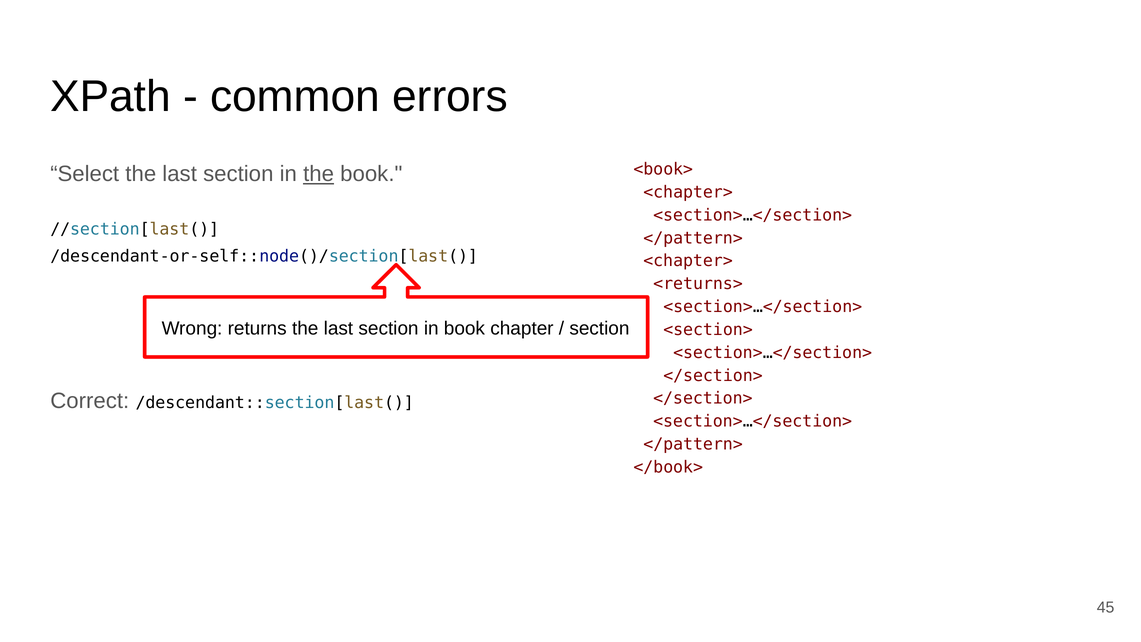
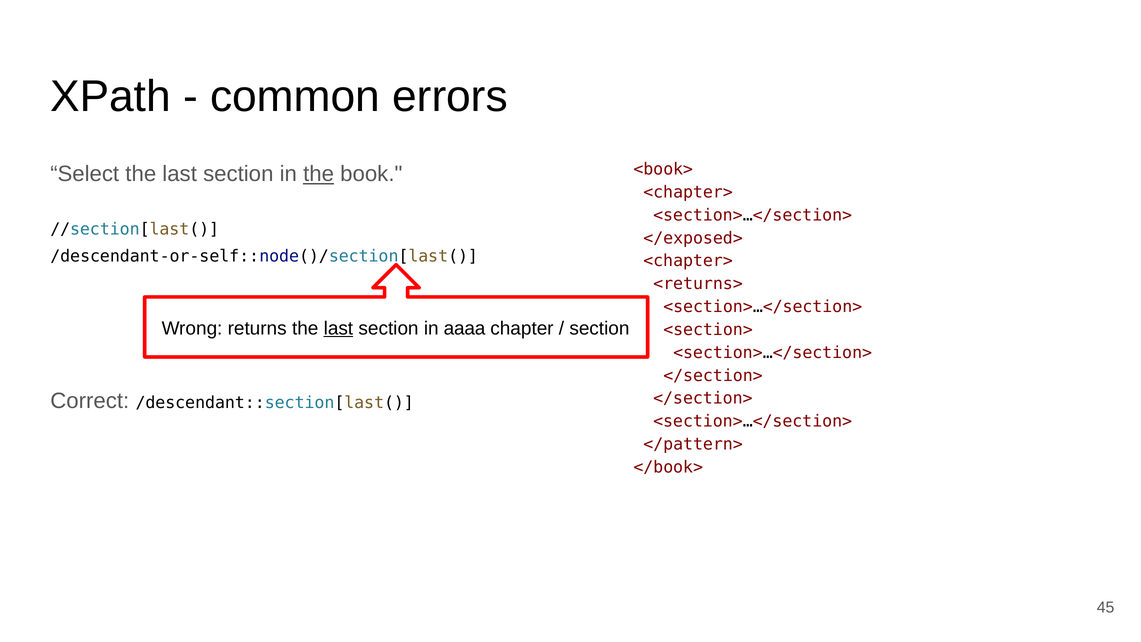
</pattern>: </pattern> -> </exposed> (693, 238)
last underline: none -> present (338, 328)
in book: book -> aaaa (464, 328)
